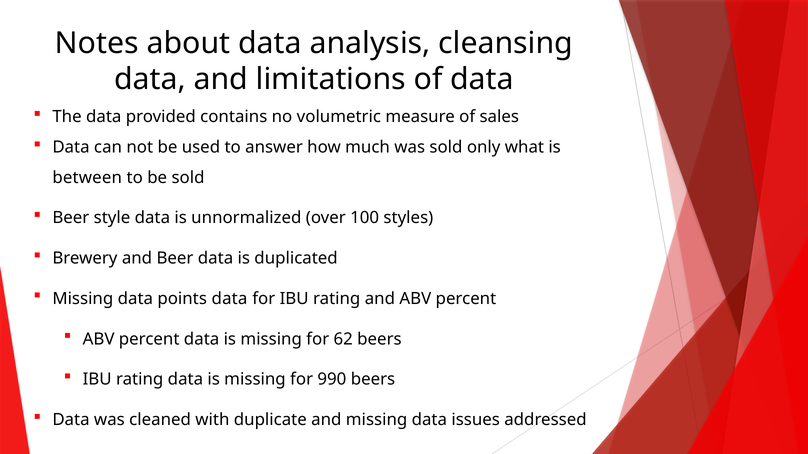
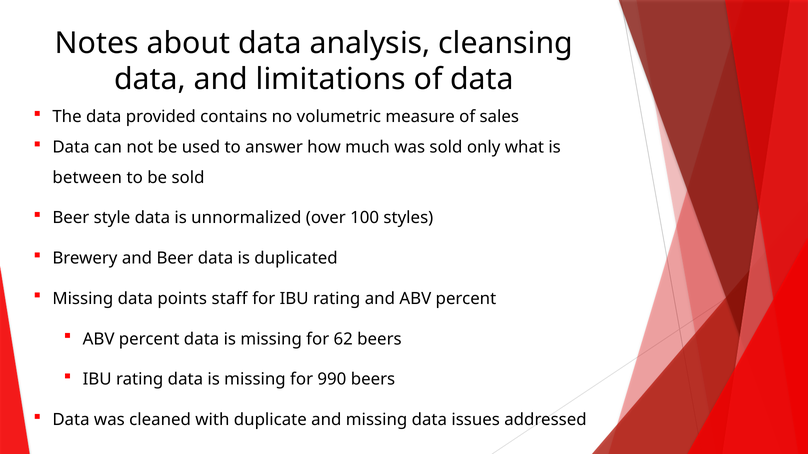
points data: data -> staff (230, 299)
